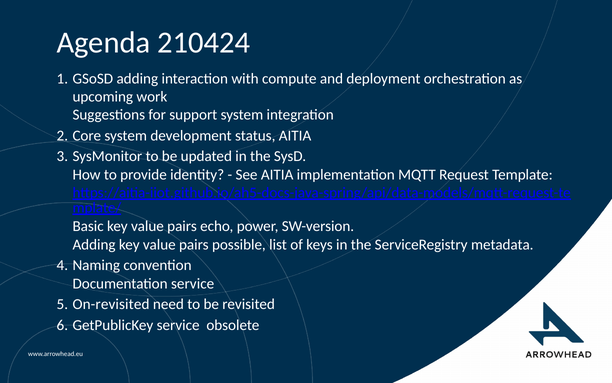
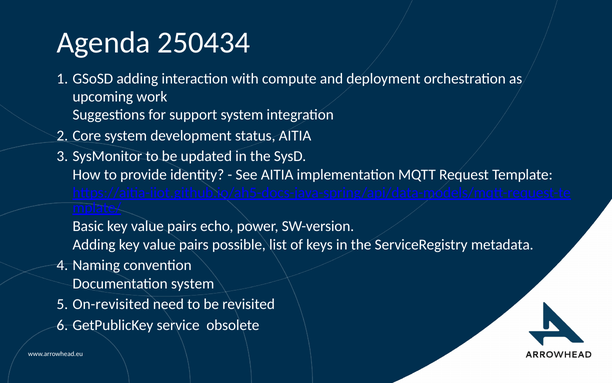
210424: 210424 -> 250434 (204, 42)
Documentation service: service -> system (193, 283)
